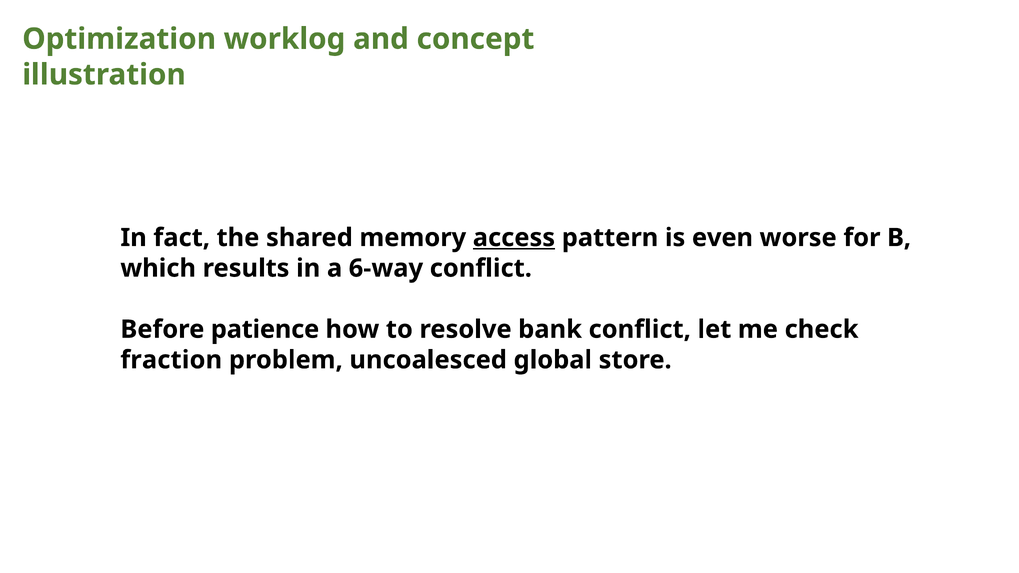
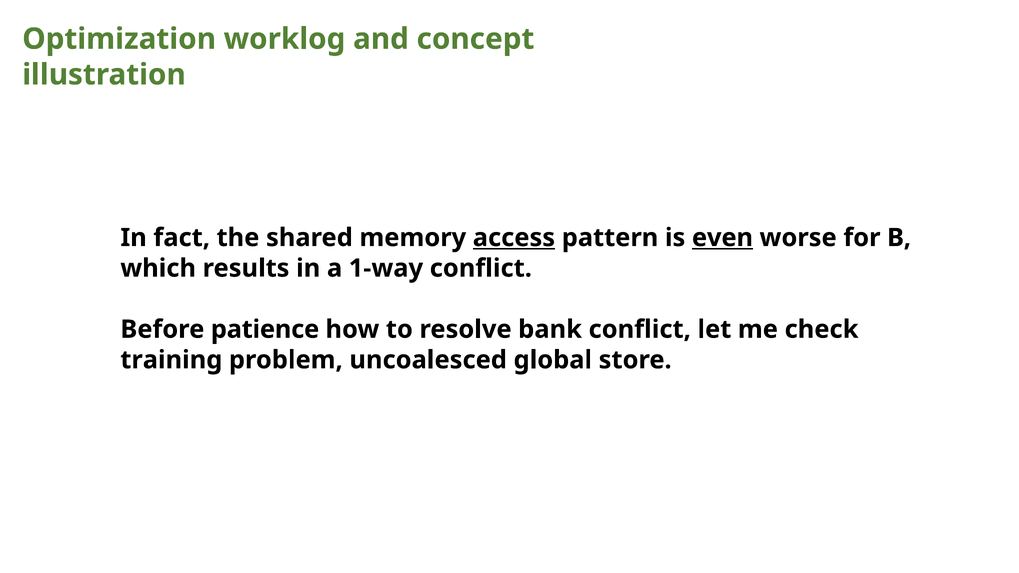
even underline: none -> present (722, 238)
6-way: 6-way -> 1-way (386, 268)
fraction: fraction -> training (171, 360)
